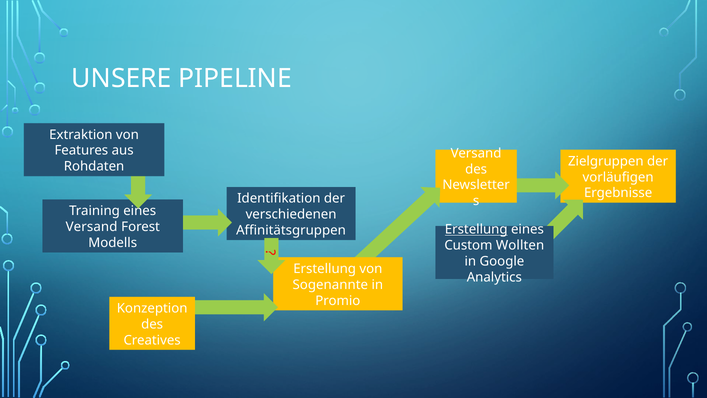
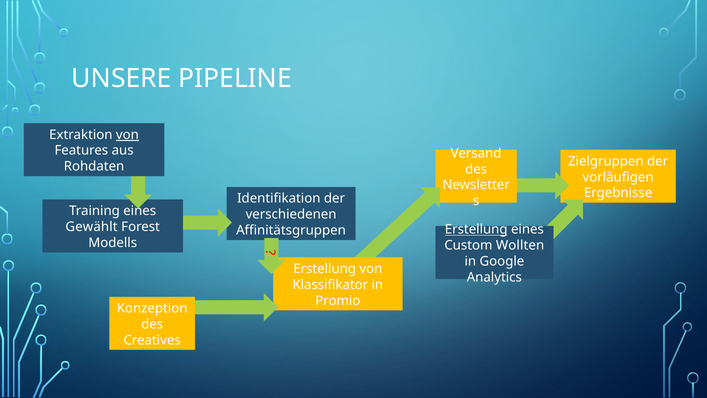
von underline: none -> present (127, 135)
Versand: Versand -> Gewählt (92, 227)
Sogenannte: Sogenannte -> Klassifikator (330, 284)
